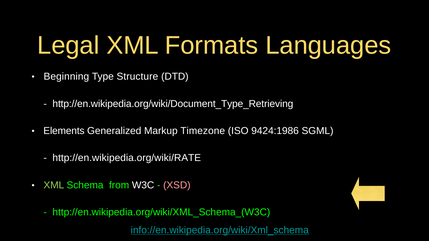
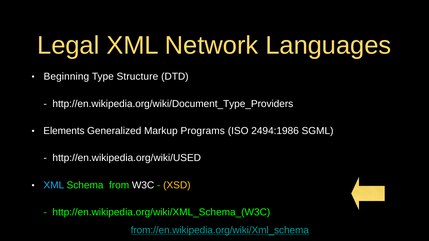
Formats: Formats -> Network (212, 45)
http://en.wikipedia.org/wiki/Document_Type_Retrieving: http://en.wikipedia.org/wiki/Document_Type_Retrieving -> http://en.wikipedia.org/wiki/Document_Type_Providers (173, 104)
Timezone: Timezone -> Programs (203, 131)
9424:1986: 9424:1986 -> 2494:1986 (275, 131)
http://en.wikipedia.org/wiki/RATE: http://en.wikipedia.org/wiki/RATE -> http://en.wikipedia.org/wiki/USED (127, 158)
XML colour: light green -> light blue (54, 185)
XSD colour: pink -> yellow (177, 185)
info://en.wikipedia.org/wiki/Xml_schema: info://en.wikipedia.org/wiki/Xml_schema -> from://en.wikipedia.org/wiki/Xml_schema (220, 230)
